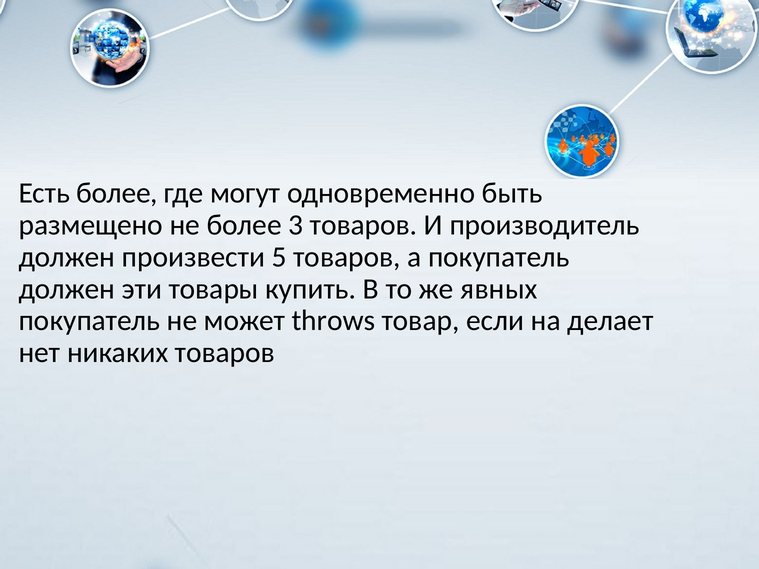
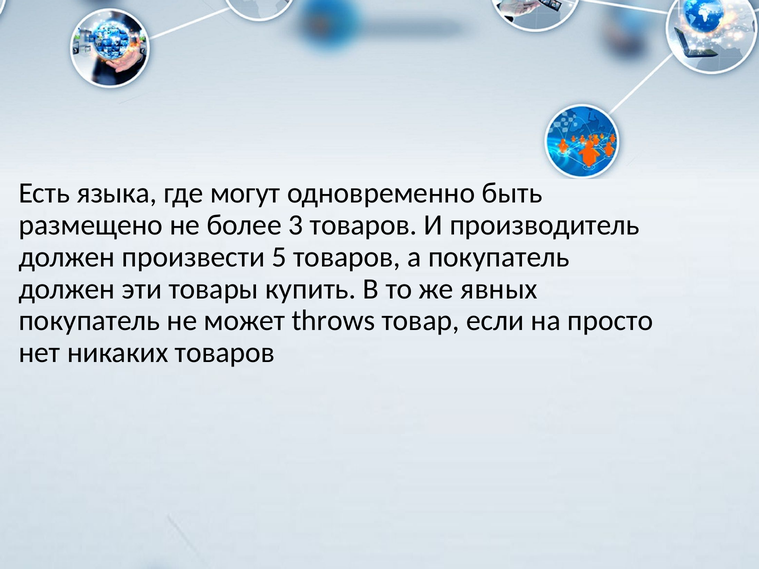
Есть более: более -> языка (117, 193)
делает: делает -> просто (610, 321)
